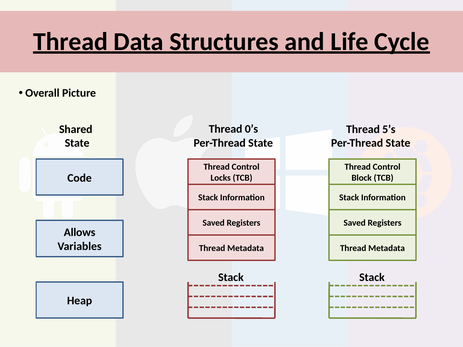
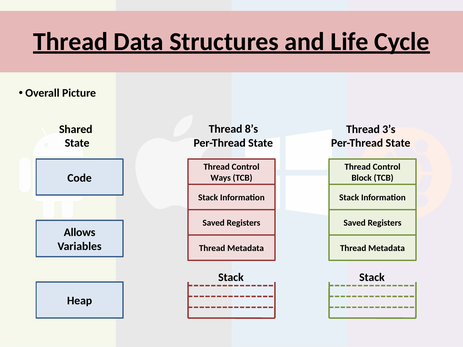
0’s: 0’s -> 8’s (251, 129)
5’s: 5’s -> 3’s (389, 129)
Locks: Locks -> Ways (221, 178)
